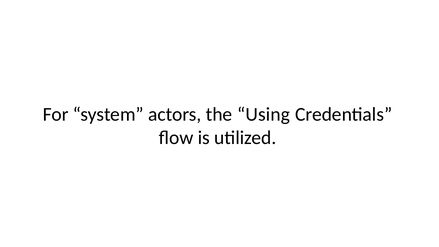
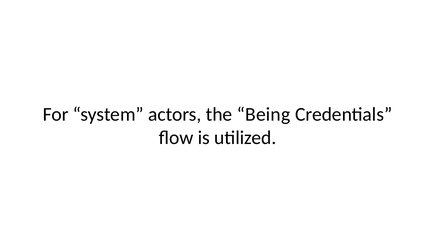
Using: Using -> Being (264, 114)
